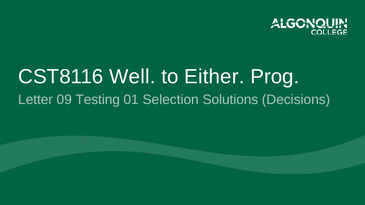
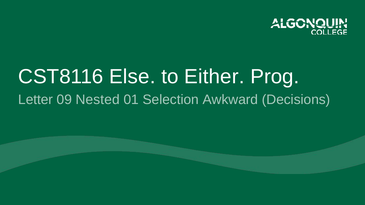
Well: Well -> Else (132, 77)
Testing: Testing -> Nested (98, 100)
Solutions: Solutions -> Awkward (230, 100)
